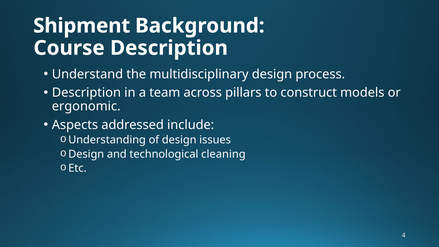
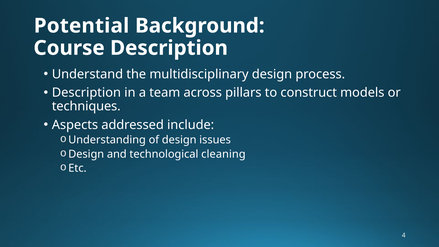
Shipment: Shipment -> Potential (82, 26)
ergonomic: ergonomic -> techniques (86, 106)
